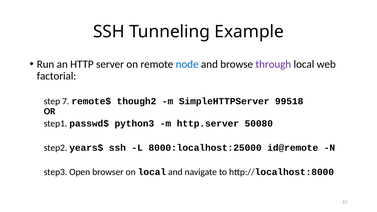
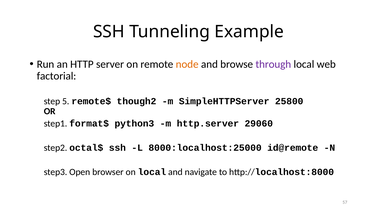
node colour: blue -> orange (187, 64)
7: 7 -> 5 (66, 101)
99518: 99518 -> 25800 (289, 101)
passwd$: passwd$ -> format$ (89, 124)
50080: 50080 -> 29060 (259, 124)
years$: years$ -> octal$ (86, 148)
